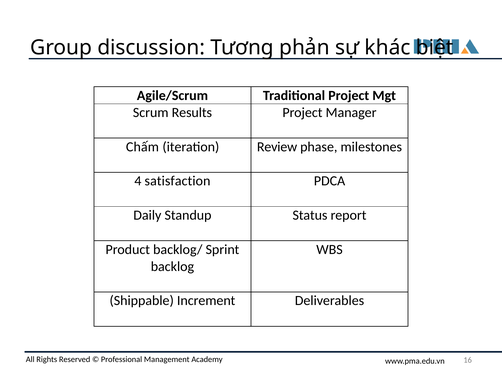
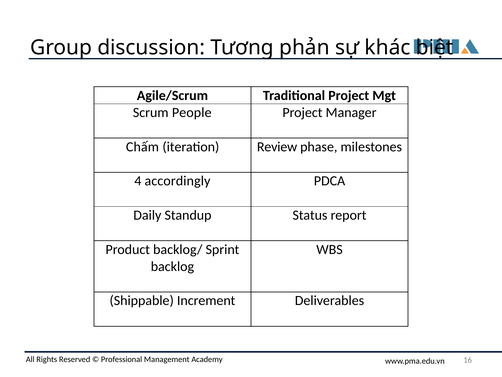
Results: Results -> People (192, 112)
satisfaction: satisfaction -> accordingly (177, 181)
